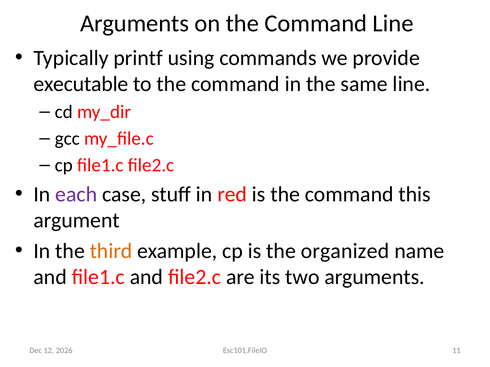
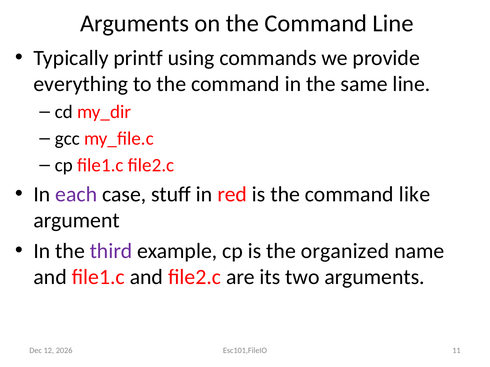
executable: executable -> everything (81, 84)
this: this -> like (415, 195)
third colour: orange -> purple (111, 251)
